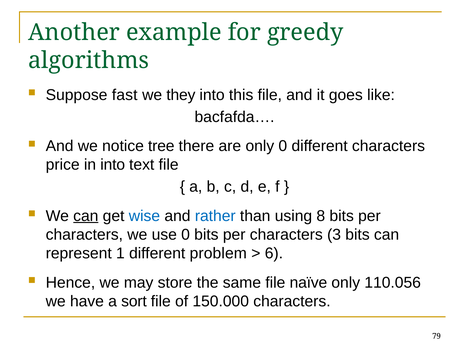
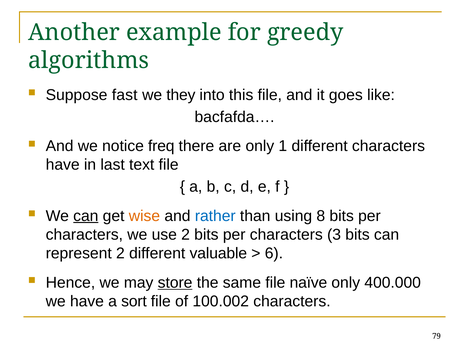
tree: tree -> freq (161, 146)
only 0: 0 -> 1 (283, 146)
price: price -> have (63, 165)
in into: into -> last (113, 165)
wise colour: blue -> orange (144, 216)
use 0: 0 -> 2 (186, 234)
represent 1: 1 -> 2 (120, 253)
problem: problem -> valuable (218, 253)
store underline: none -> present (175, 282)
110.056: 110.056 -> 400.000 (393, 282)
150.000: 150.000 -> 100.002 (221, 301)
